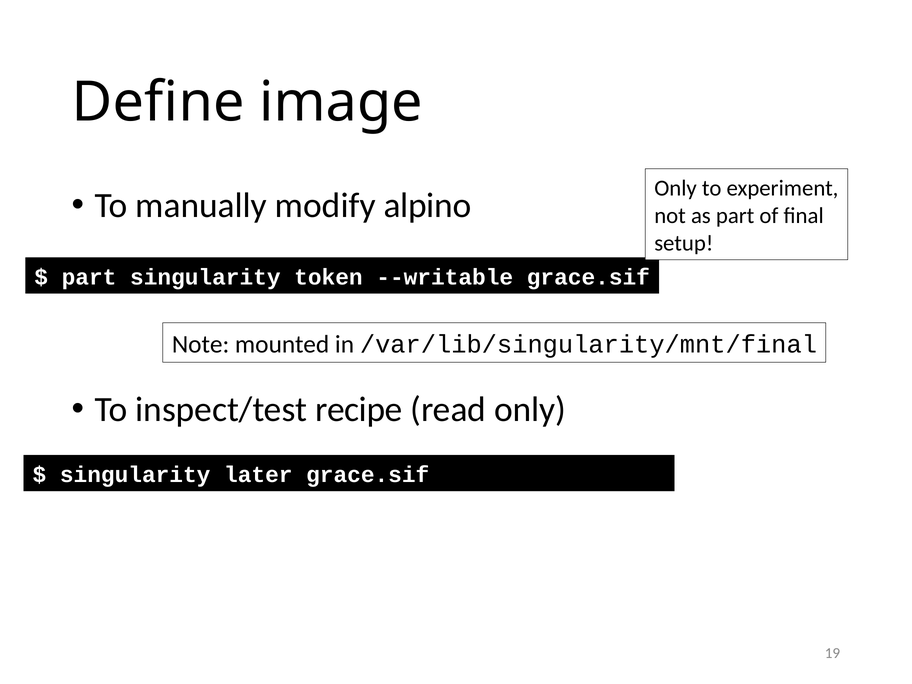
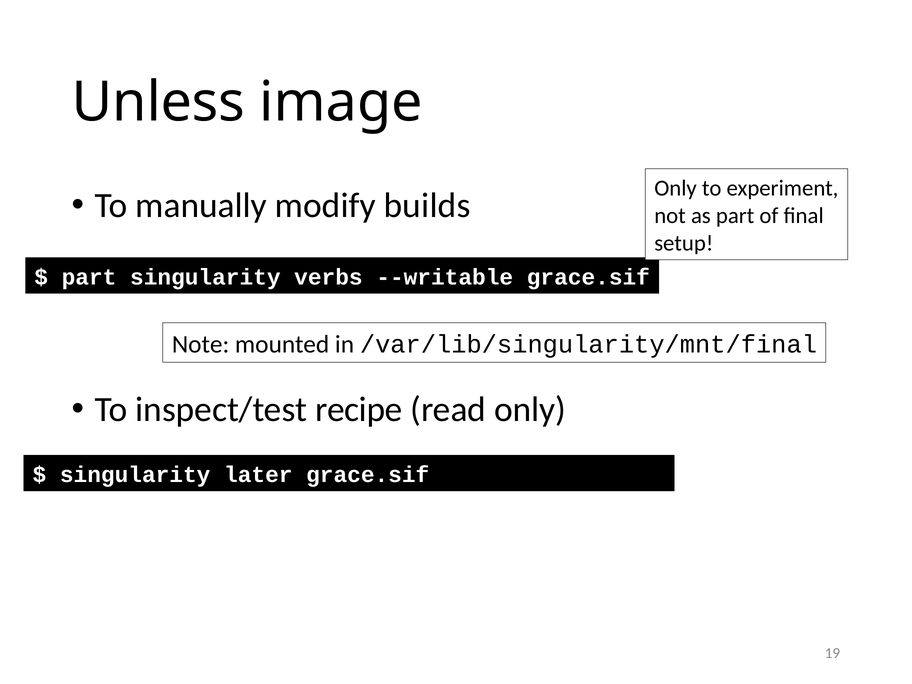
Define: Define -> Unless (158, 102)
alpino: alpino -> builds (427, 206)
token: token -> verbs (328, 277)
